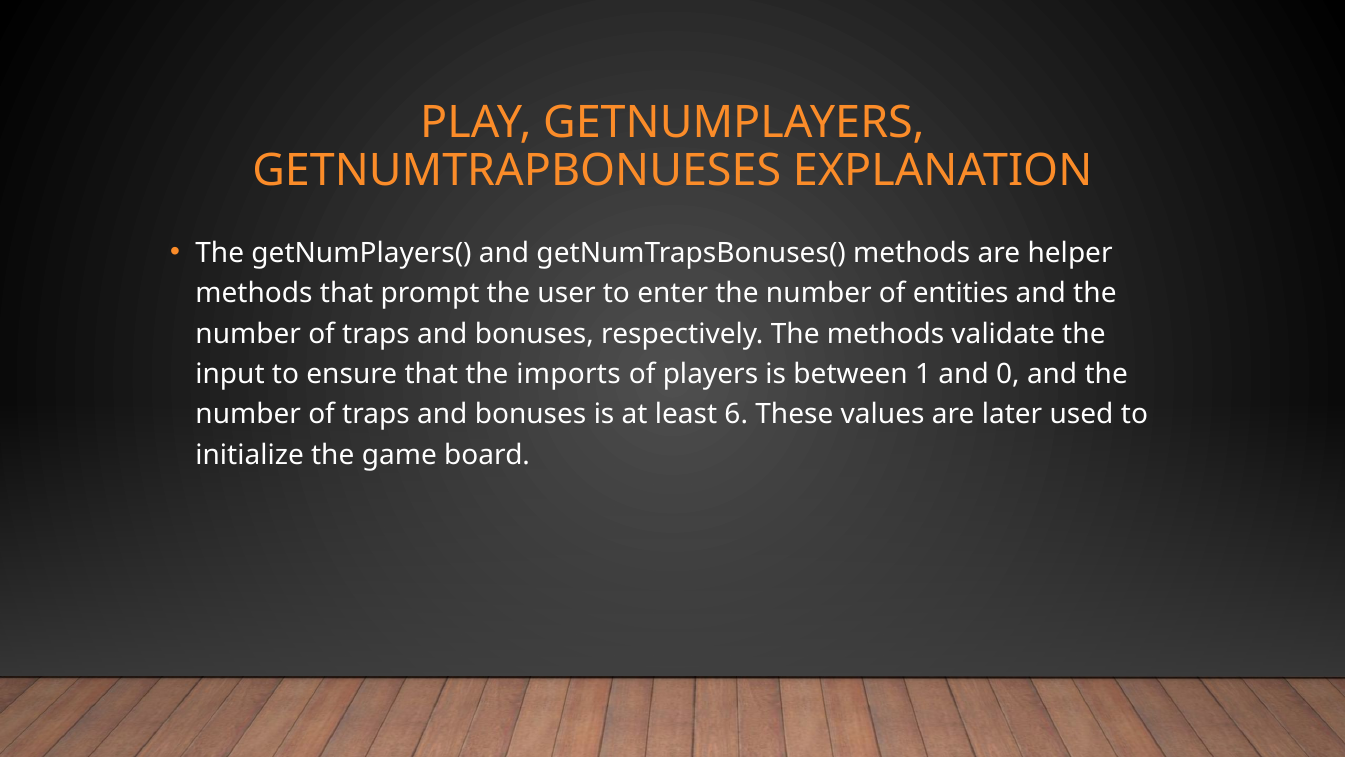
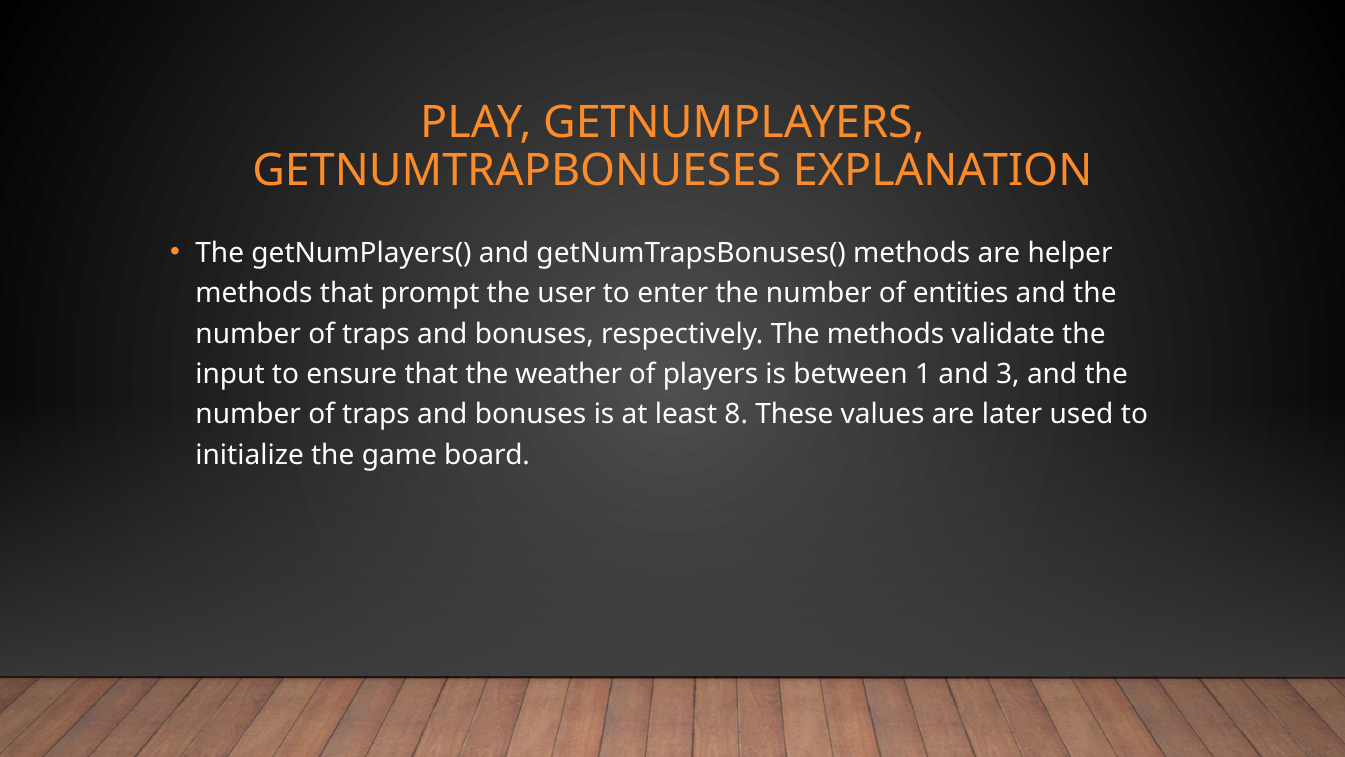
imports: imports -> weather (569, 374)
0: 0 -> 3 (1008, 374)
6: 6 -> 8 (736, 414)
